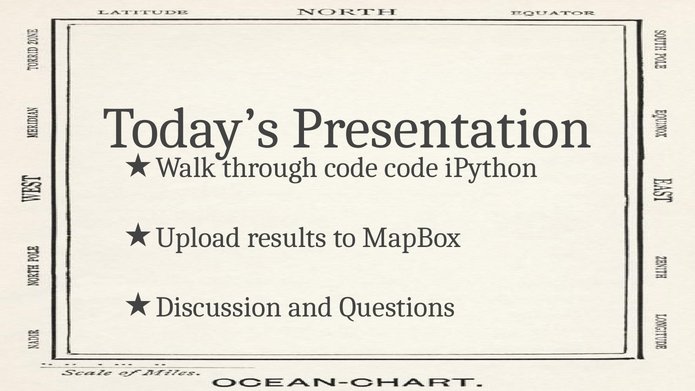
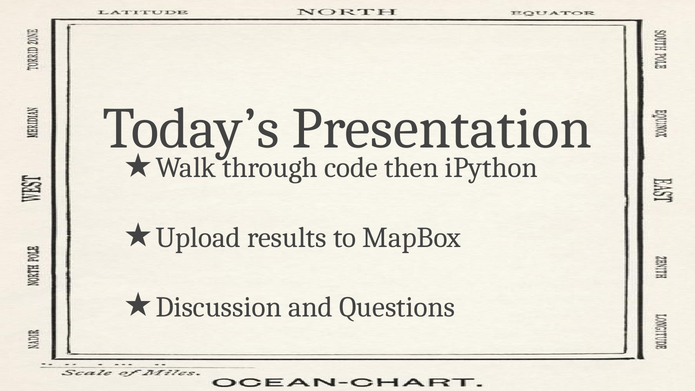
code code: code -> then (411, 168)
